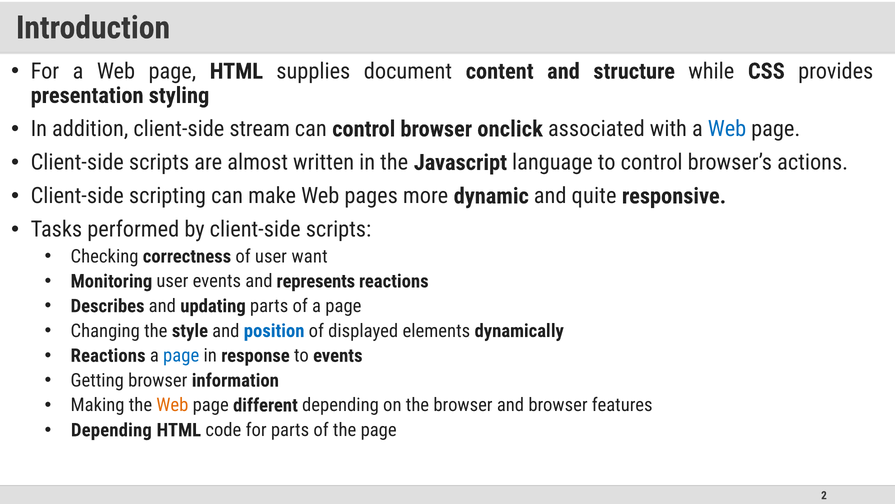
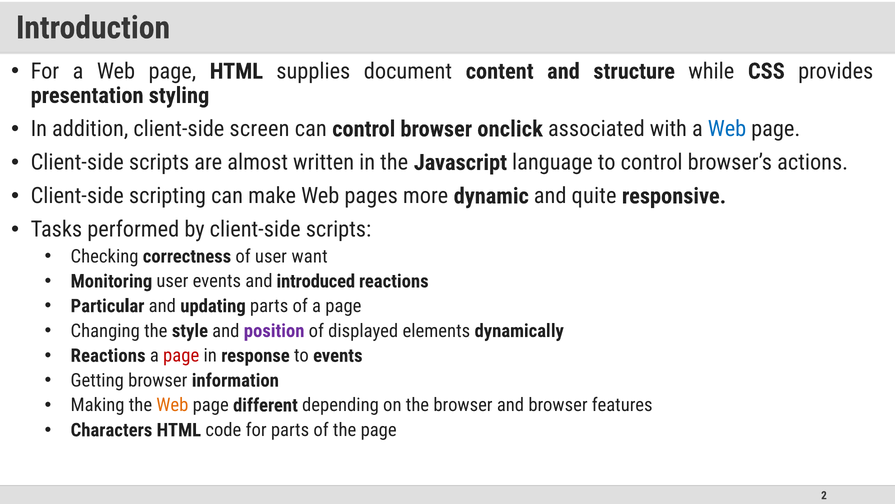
stream: stream -> screen (260, 129)
represents: represents -> introduced (316, 281)
Describes: Describes -> Particular (108, 306)
position colour: blue -> purple (274, 330)
page colour: blue -> red (181, 355)
Depending: Depending -> Characters (111, 430)
